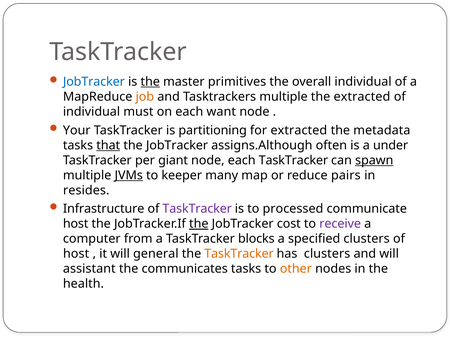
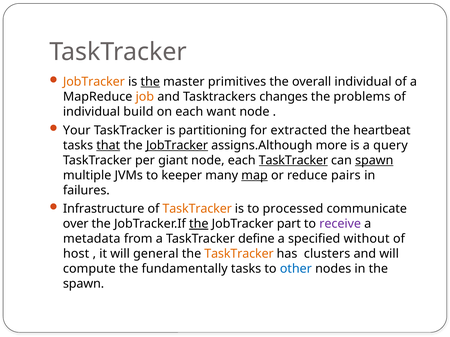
JobTracker colour: blue -> orange (94, 82)
Tasktrackers multiple: multiple -> changes (284, 97)
the extracted: extracted -> problems (362, 97)
must: must -> build (138, 112)
metadata: metadata -> heartbeat (382, 131)
JobTracker underline: none -> present (177, 146)
often: often -> more (331, 146)
under: under -> query (390, 146)
TaskTracker underline: none -> present (293, 161)
JVMs underline: present -> none (129, 176)
map underline: none -> present (255, 176)
resides: resides -> failures (86, 191)
TaskTracker colour: purple -> orange (197, 209)
host: host -> over (76, 224)
cost: cost -> part (289, 224)
computer: computer -> metadata (92, 239)
blocks: blocks -> define (256, 239)
specified clusters: clusters -> without (367, 239)
assistant: assistant -> compute (89, 269)
communicates: communicates -> fundamentally (185, 269)
other colour: orange -> blue (296, 269)
health: health -> spawn (84, 284)
